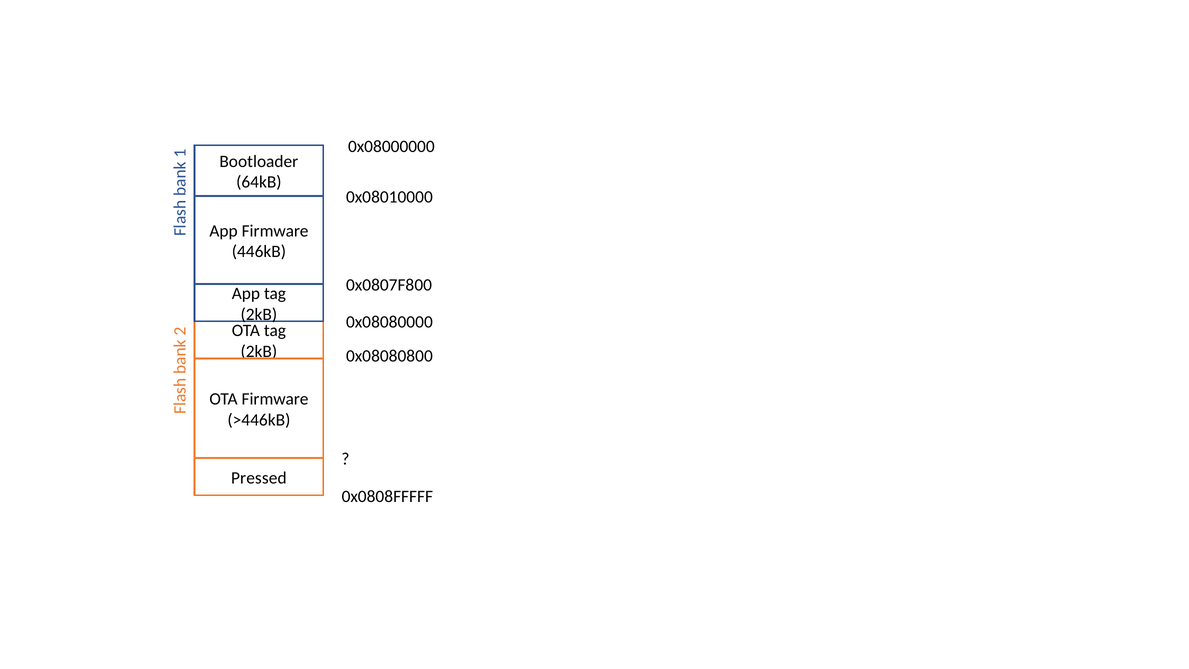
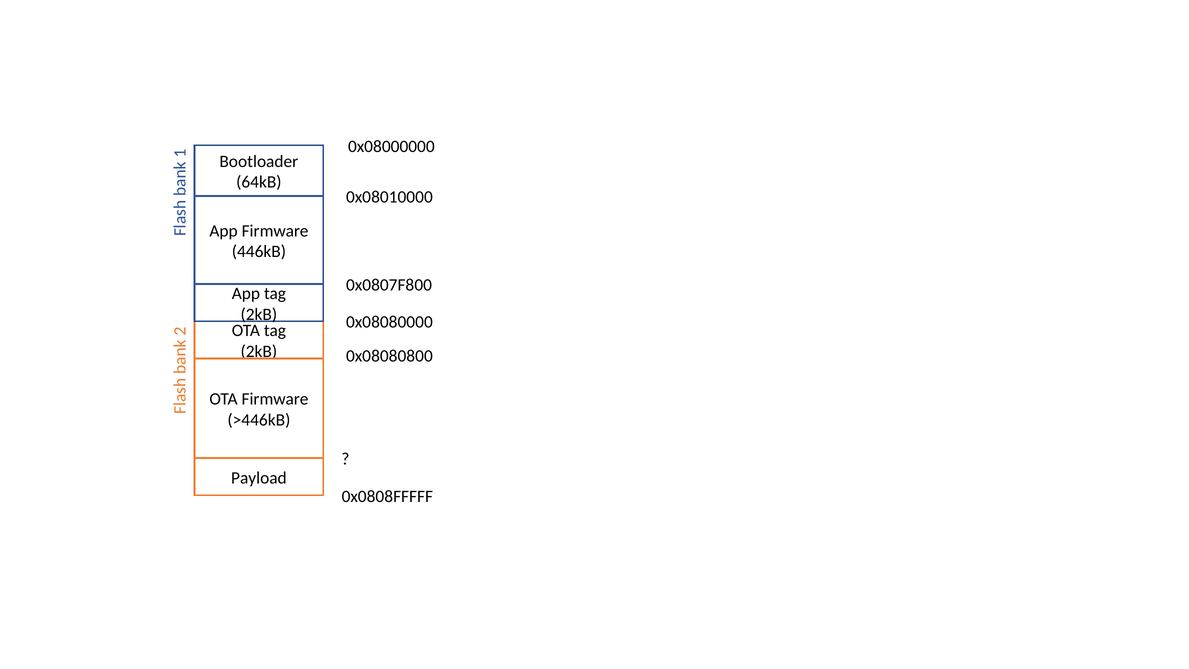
Pressed: Pressed -> Payload (259, 478)
